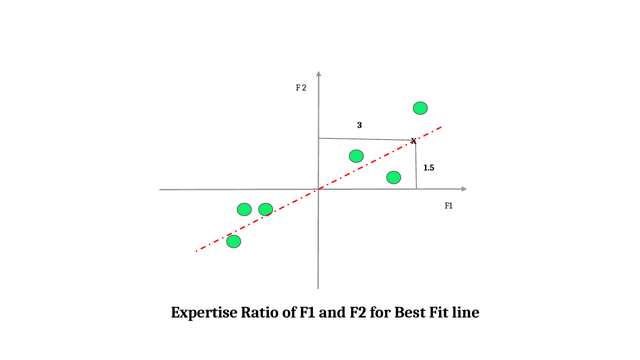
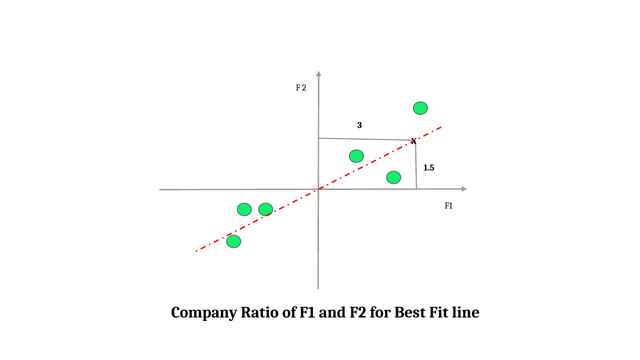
Expertise: Expertise -> Company (204, 312)
